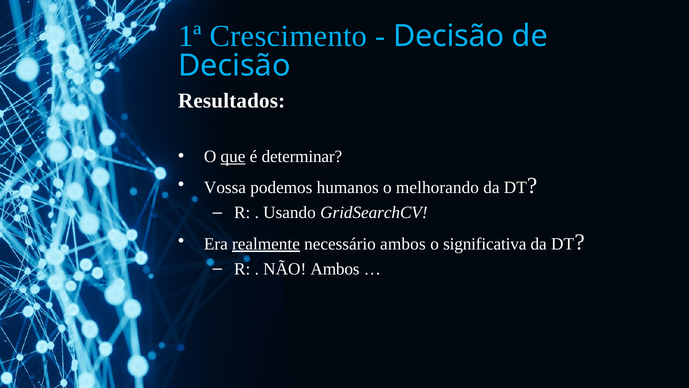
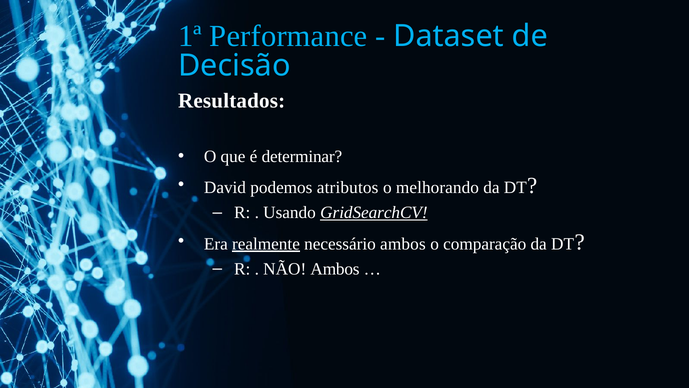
Crescimento: Crescimento -> Performance (288, 36)
Decisão: Decisão -> Dataset (449, 36)
que underline: present -> none (233, 156)
Vossa: Vossa -> David (225, 187)
humanos: humanos -> atributos (348, 187)
GridSearchCV underline: none -> present (374, 213)
significativa: significativa -> comparação (485, 244)
